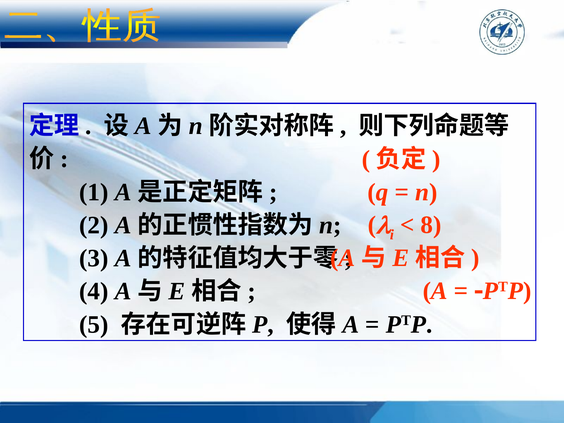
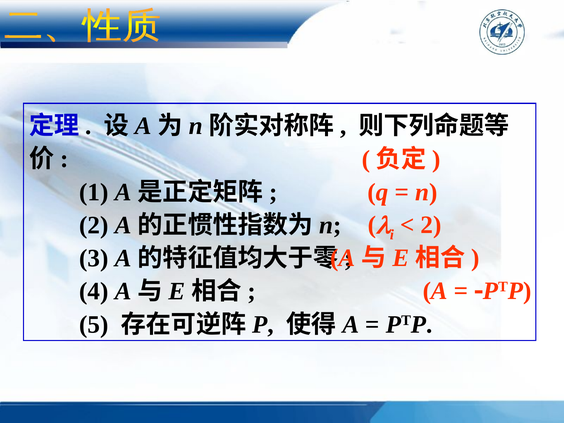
8: 8 -> 2 (431, 225)
